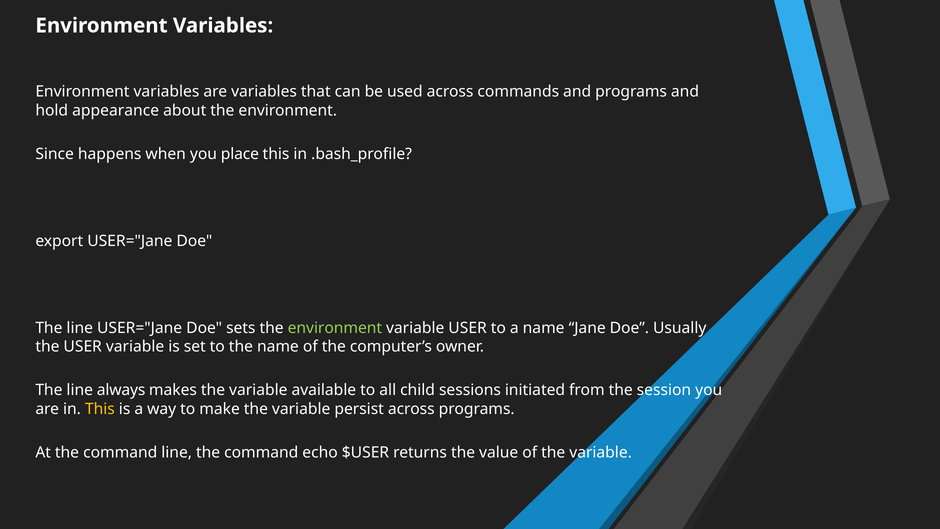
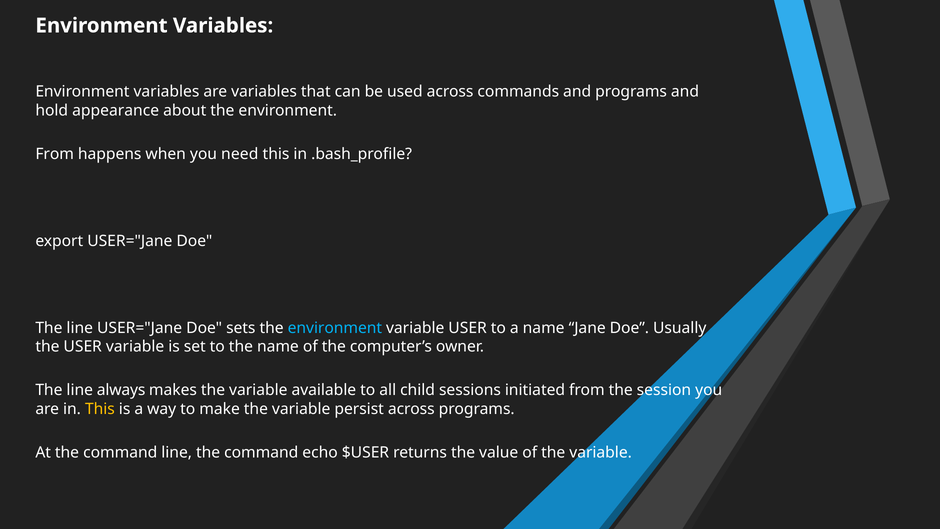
Since: Since -> From (55, 154)
place: place -> need (240, 154)
environment colour: light green -> light blue (335, 328)
